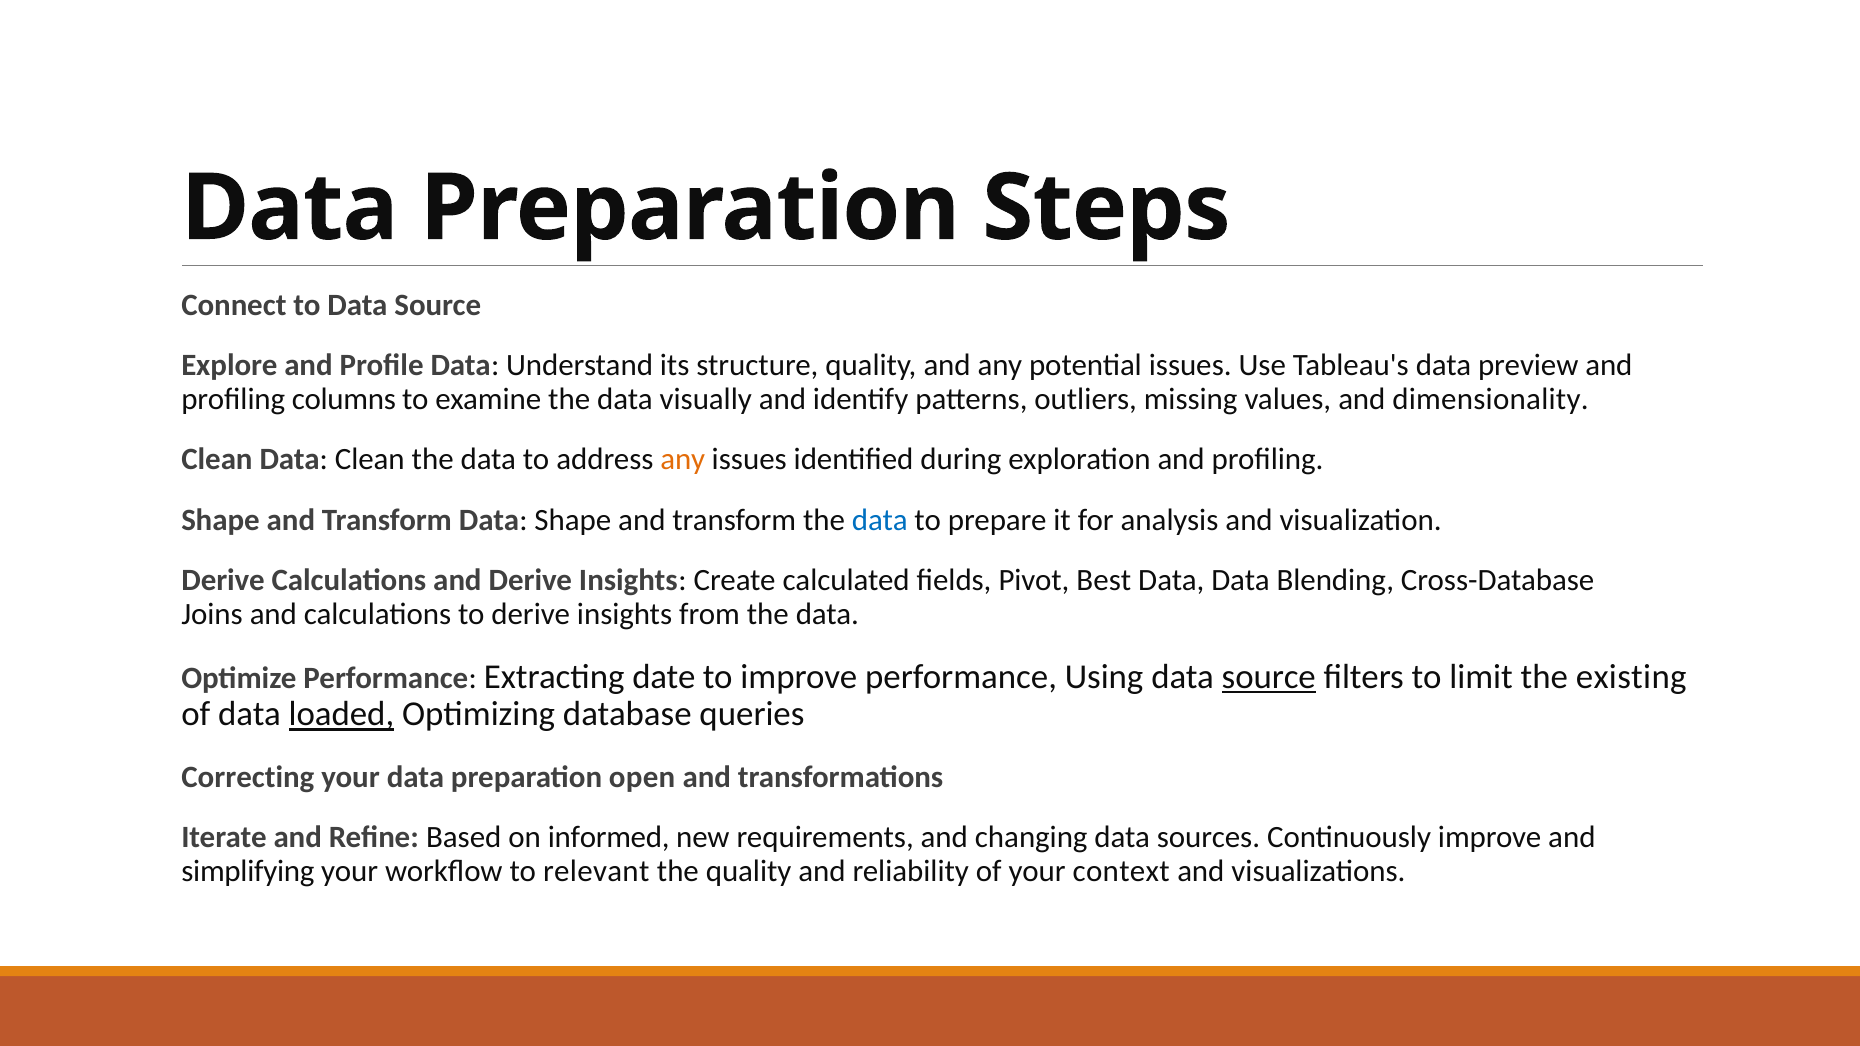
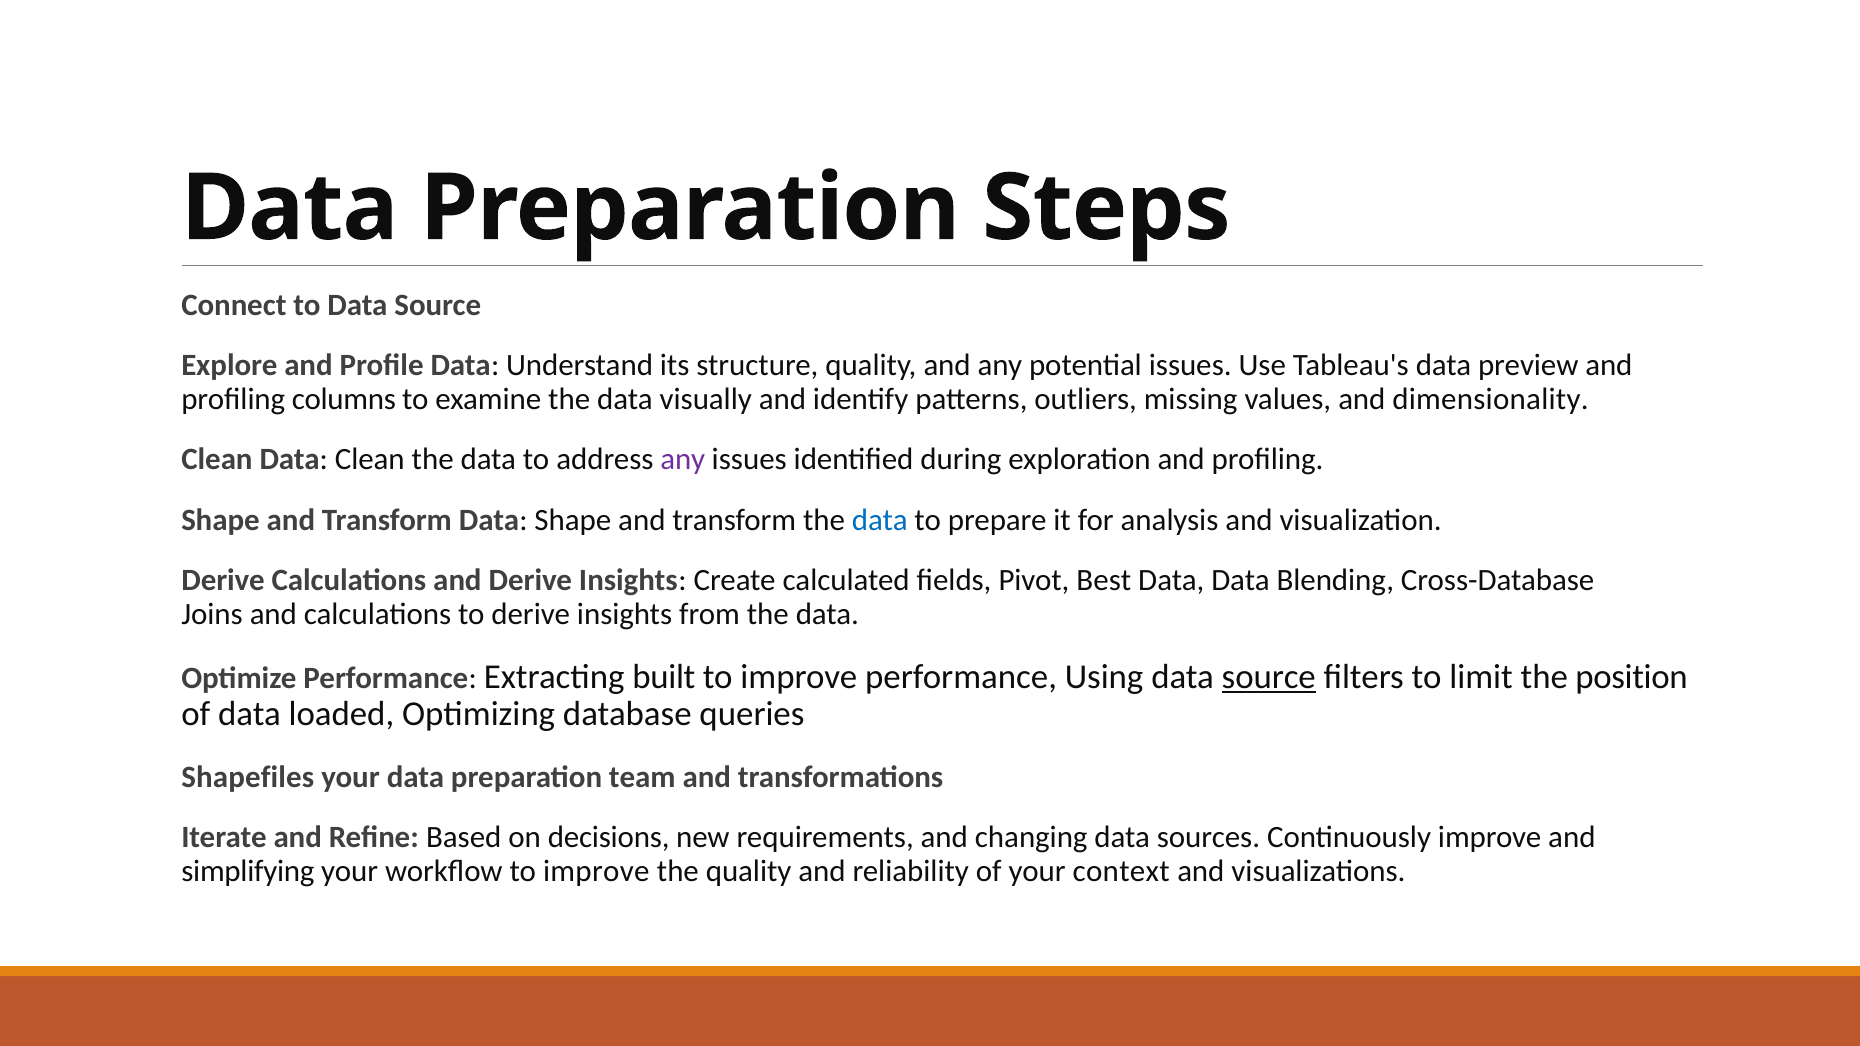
any colour: orange -> purple (683, 460)
date: date -> built (664, 677)
existing: existing -> position (1632, 677)
loaded underline: present -> none (341, 715)
Correcting: Correcting -> Shapefiles (248, 777)
open: open -> team (642, 777)
informed: informed -> decisions (609, 838)
workflow to relevant: relevant -> improve (596, 871)
